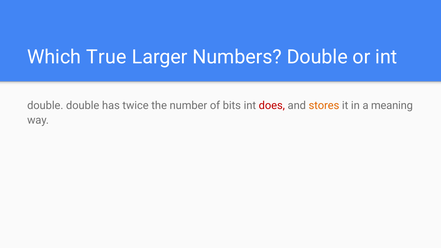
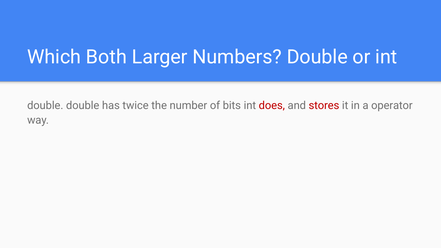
True: True -> Both (106, 57)
stores colour: orange -> red (324, 105)
meaning: meaning -> operator (392, 105)
